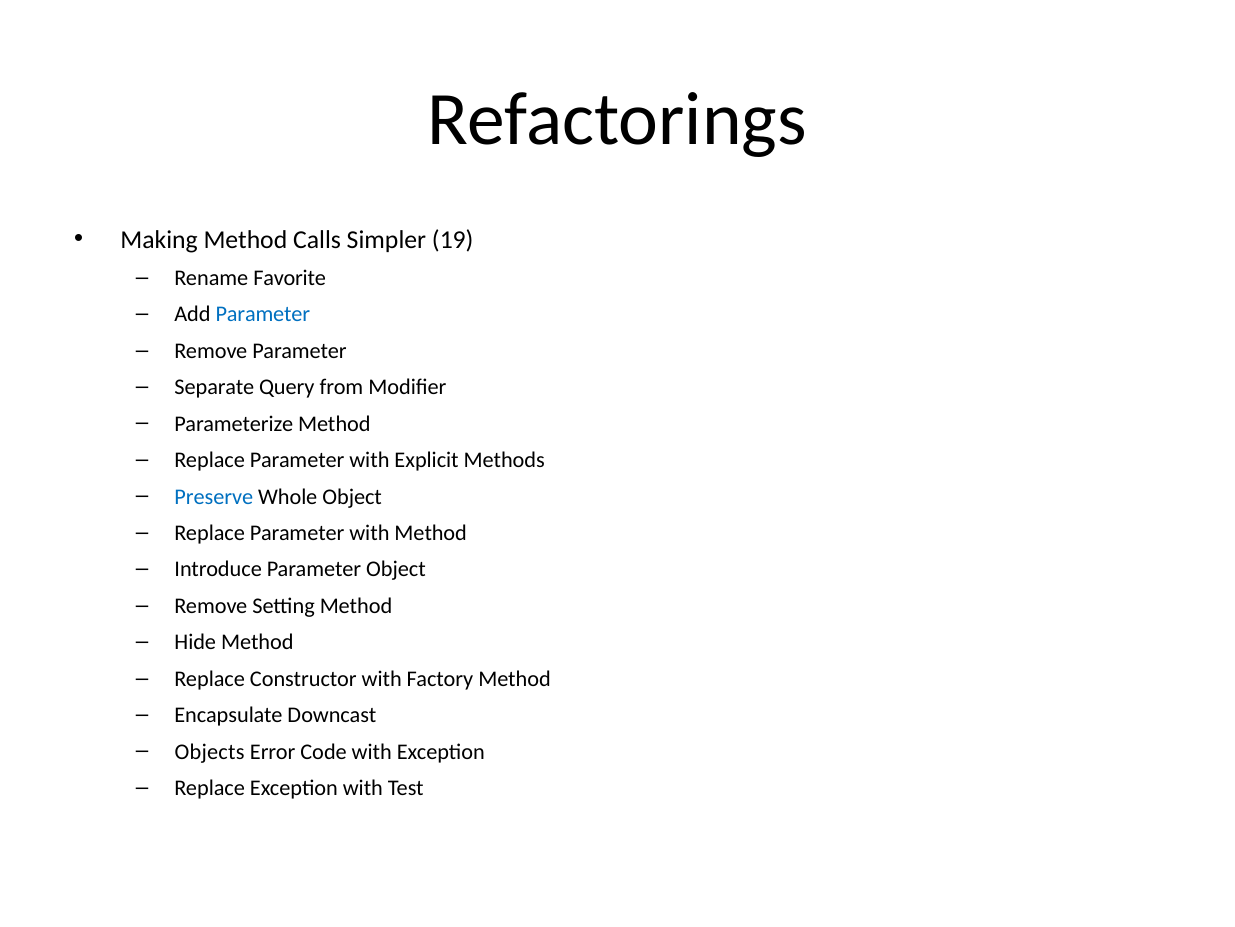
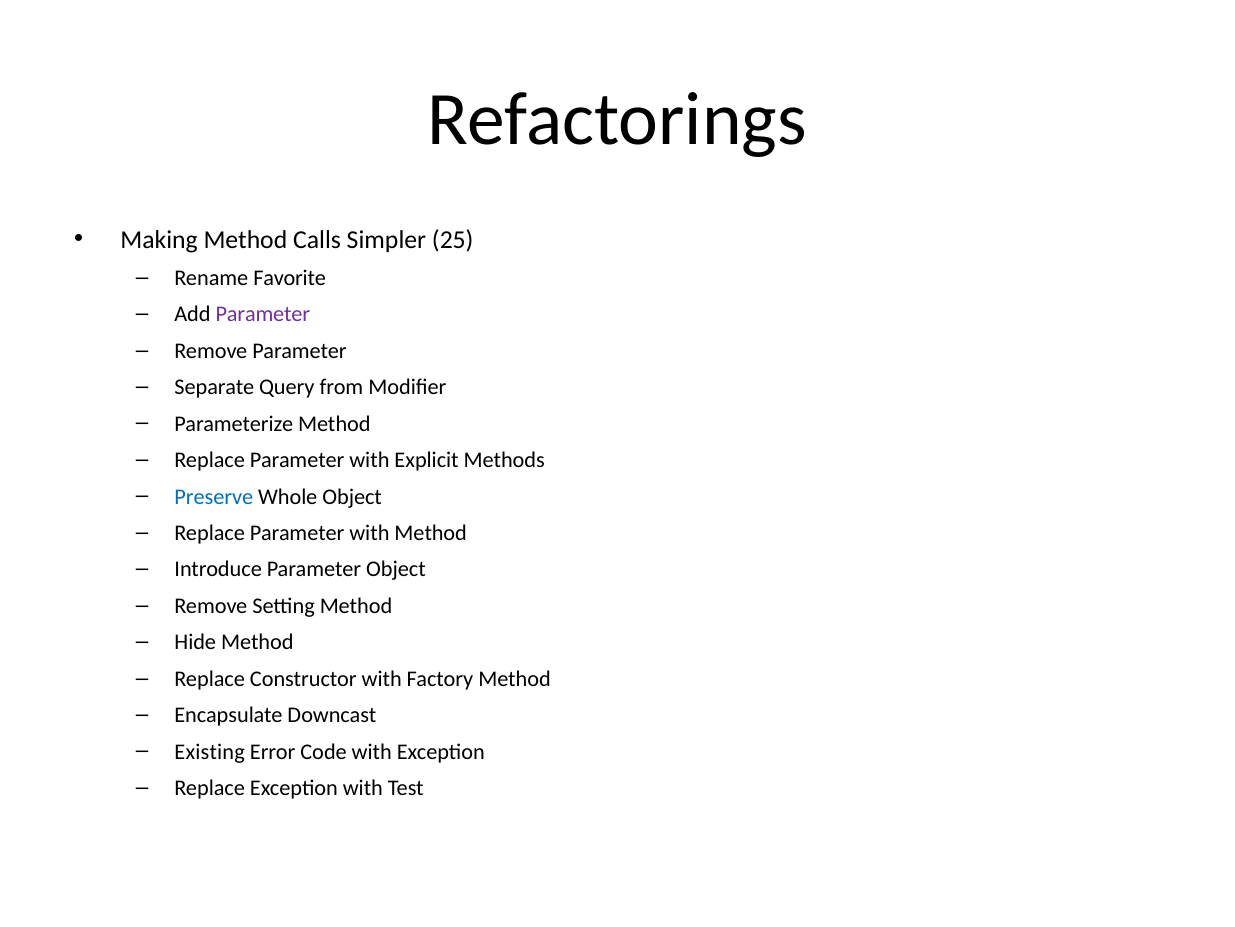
19: 19 -> 25 (453, 240)
Parameter colour: blue -> purple (263, 314)
Objects: Objects -> Existing (210, 751)
